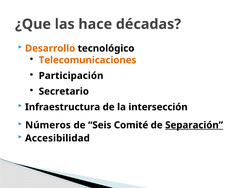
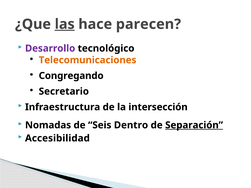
las underline: none -> present (65, 24)
décadas: décadas -> parecen (148, 24)
Desarrollo colour: orange -> purple (50, 48)
Participación: Participación -> Congregando (71, 76)
Números: Números -> Nomadas (48, 125)
Comité: Comité -> Dentro (131, 125)
